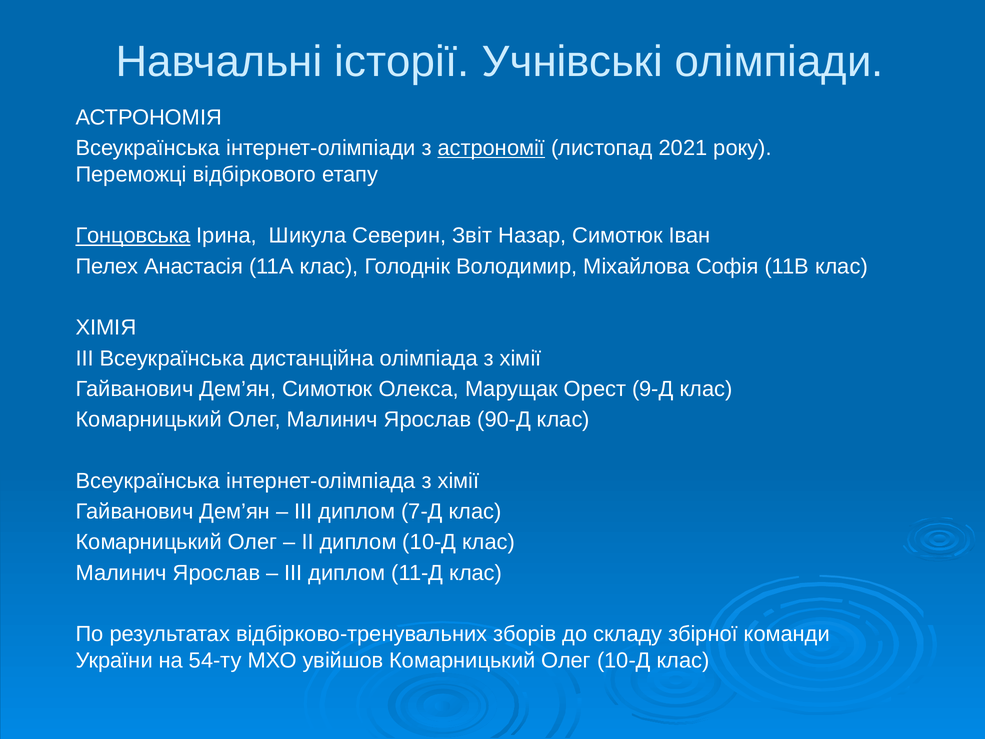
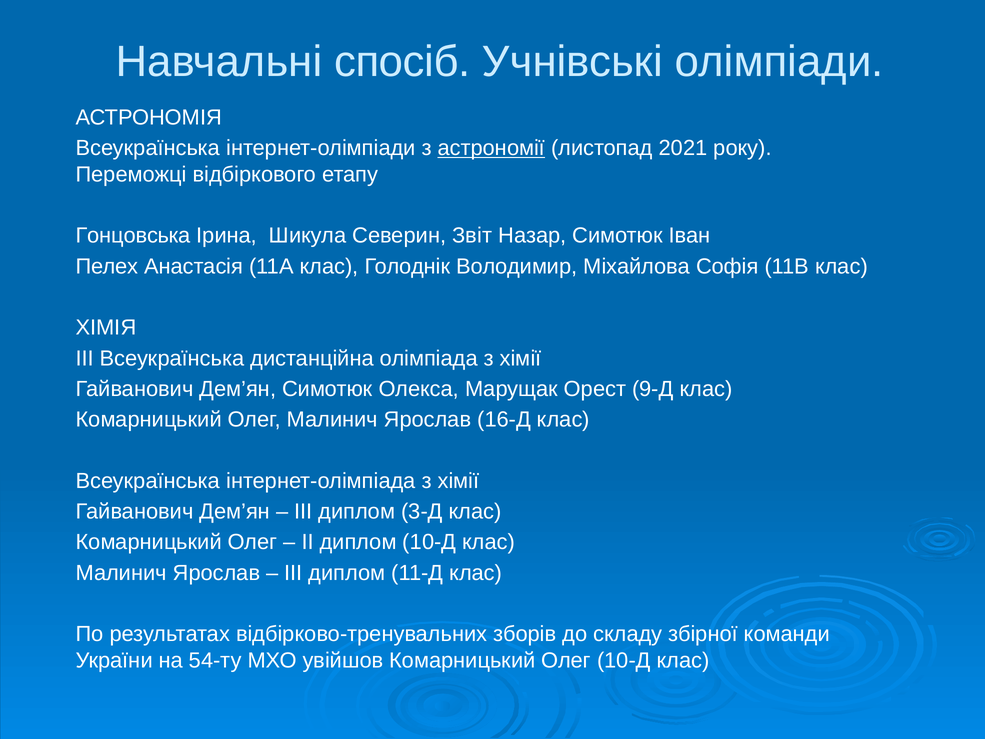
історії: історії -> спосіб (402, 62)
Гонцовська underline: present -> none (133, 236)
90-Д: 90-Д -> 16-Д (504, 419)
7-Д: 7-Д -> 3-Д (422, 511)
